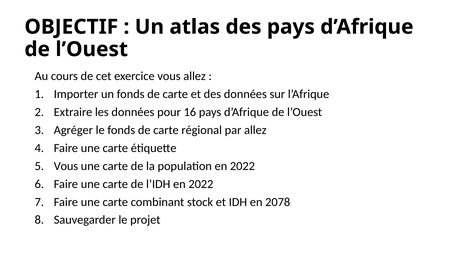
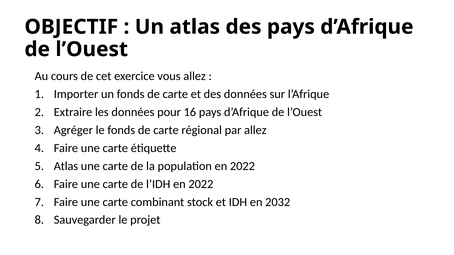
Vous: Vous -> Atlas (66, 166)
2078: 2078 -> 2032 (278, 202)
